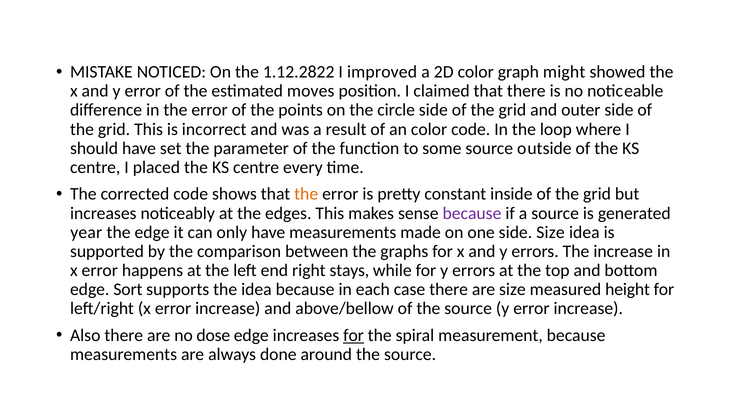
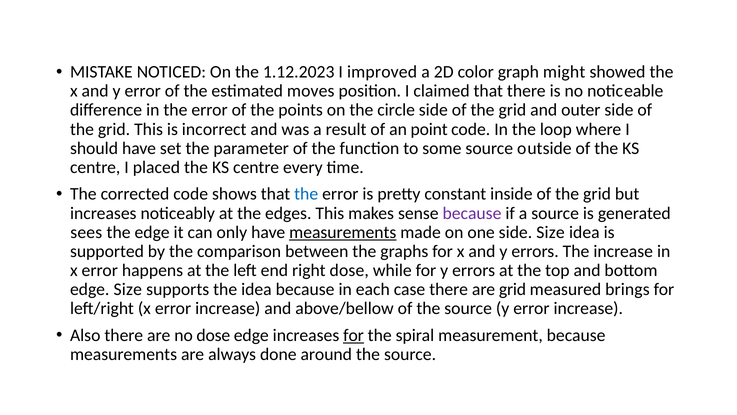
1.12.2822: 1.12.2822 -> 1.12.2023 (299, 72)
an color: color -> point (429, 129)
the colour: orange -> blue (306, 194)
year: year -> sees (86, 232)
measurements underline: none -> present (343, 232)
right stays: stays -> dose (349, 270)
edge Sort: Sort -> Size (128, 289)
are size: size -> grid (513, 289)
height: height -> brings (627, 289)
